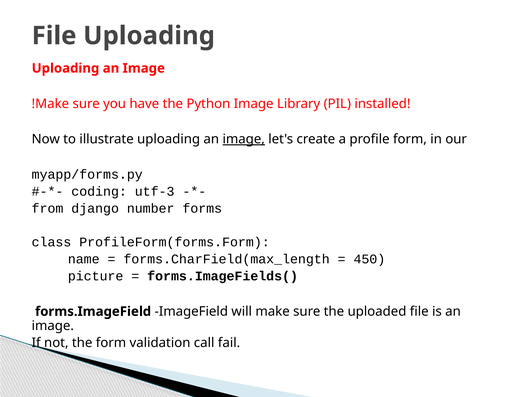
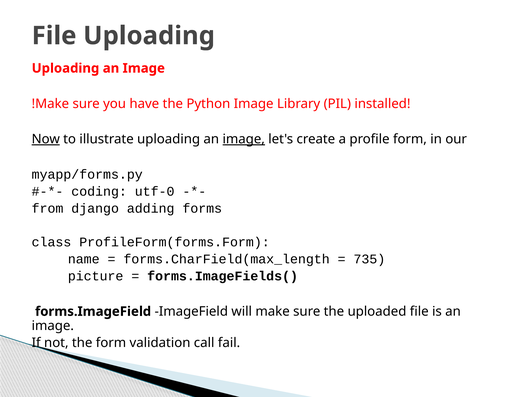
Now underline: none -> present (46, 139)
utf-3: utf-3 -> utf-0 (155, 191)
number: number -> adding (151, 208)
450: 450 -> 735 (369, 259)
